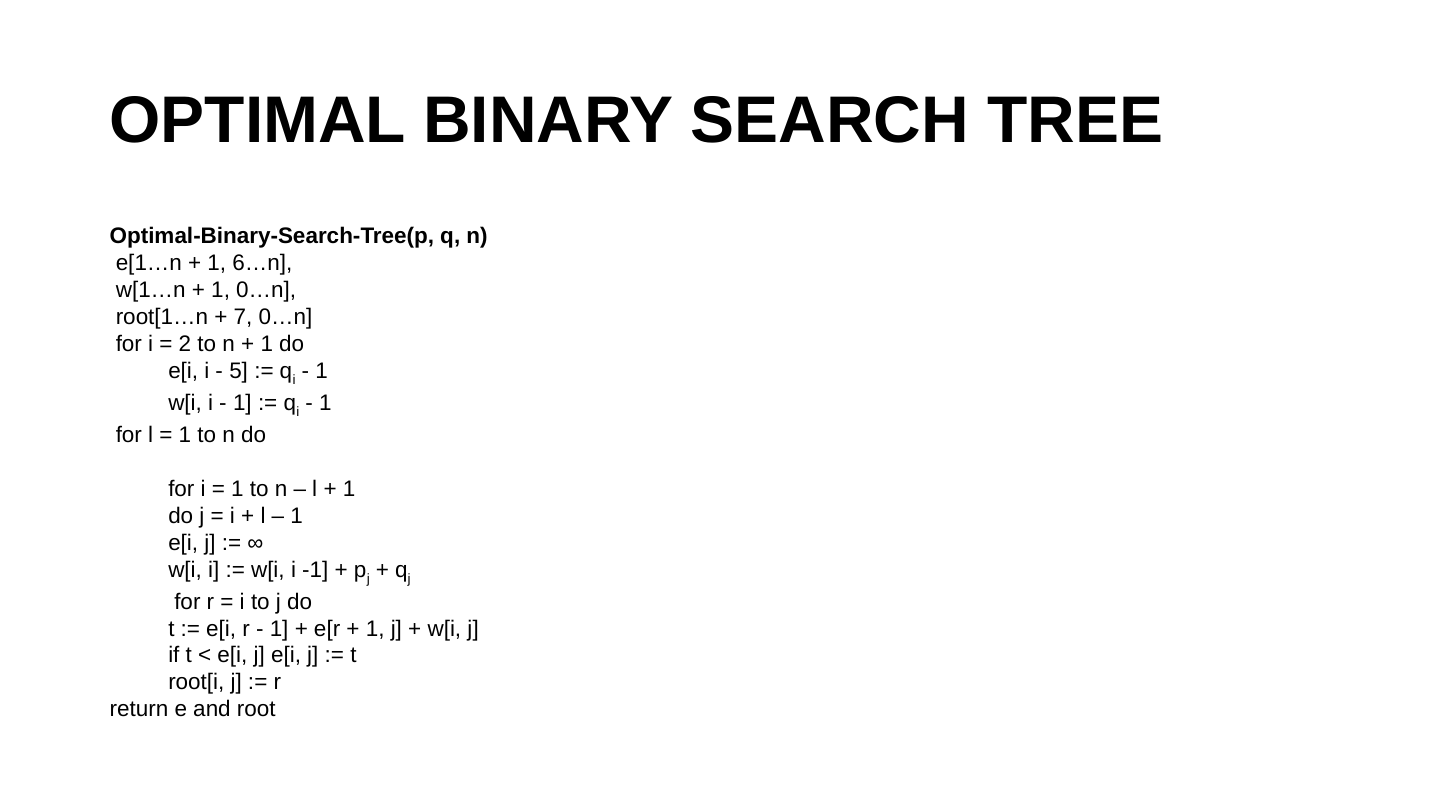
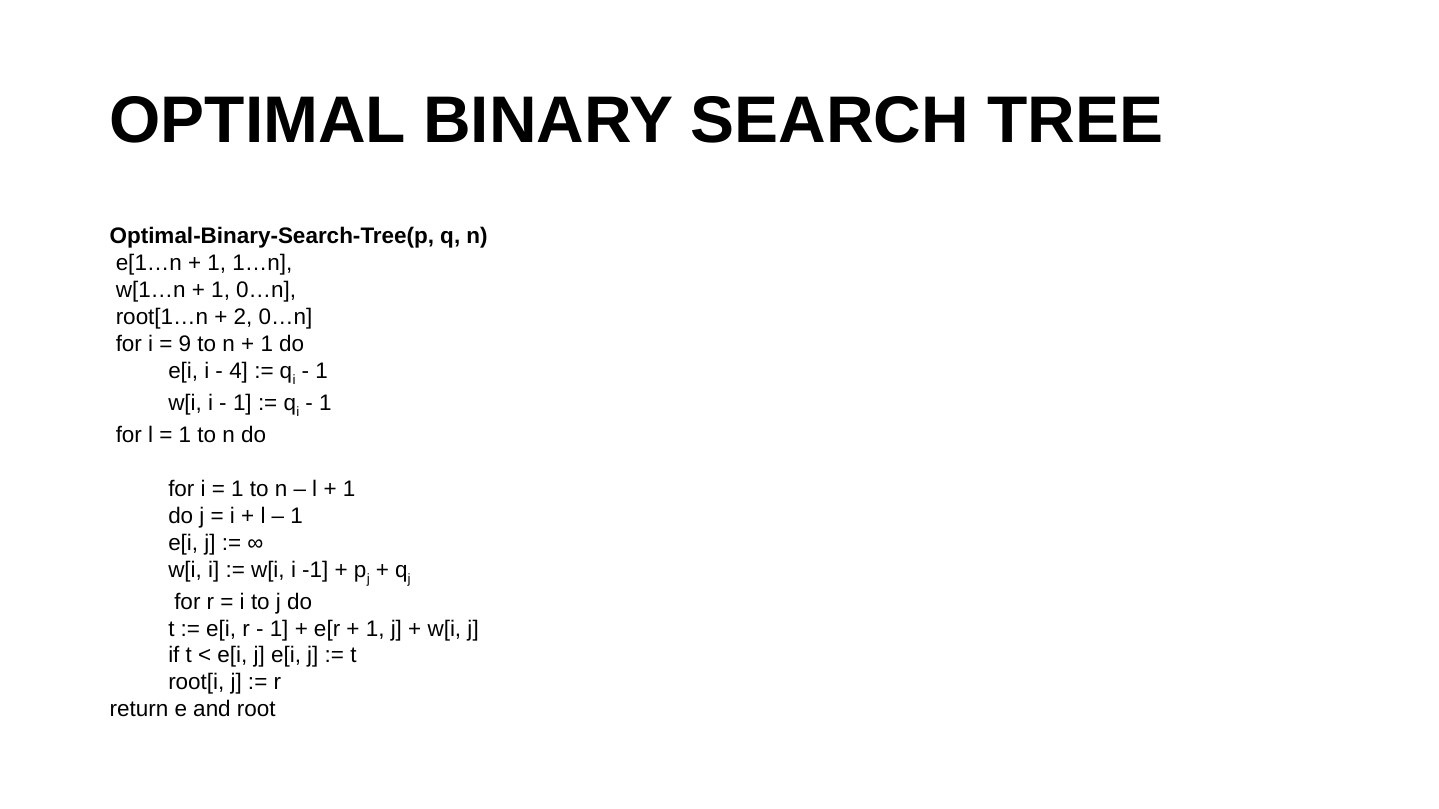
6…n: 6…n -> 1…n (262, 263)
7: 7 -> 2 (243, 317)
2: 2 -> 9 (185, 344)
5: 5 -> 4 (239, 371)
